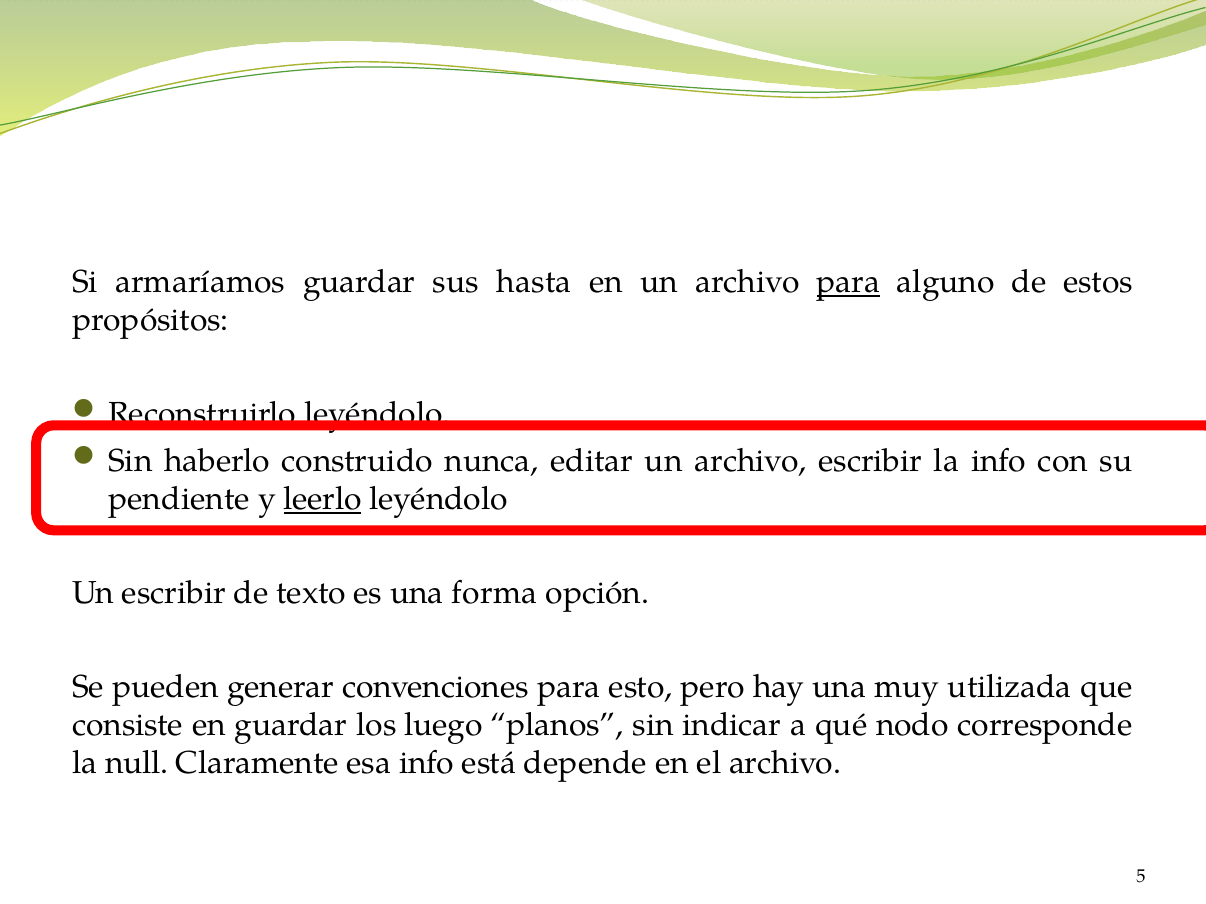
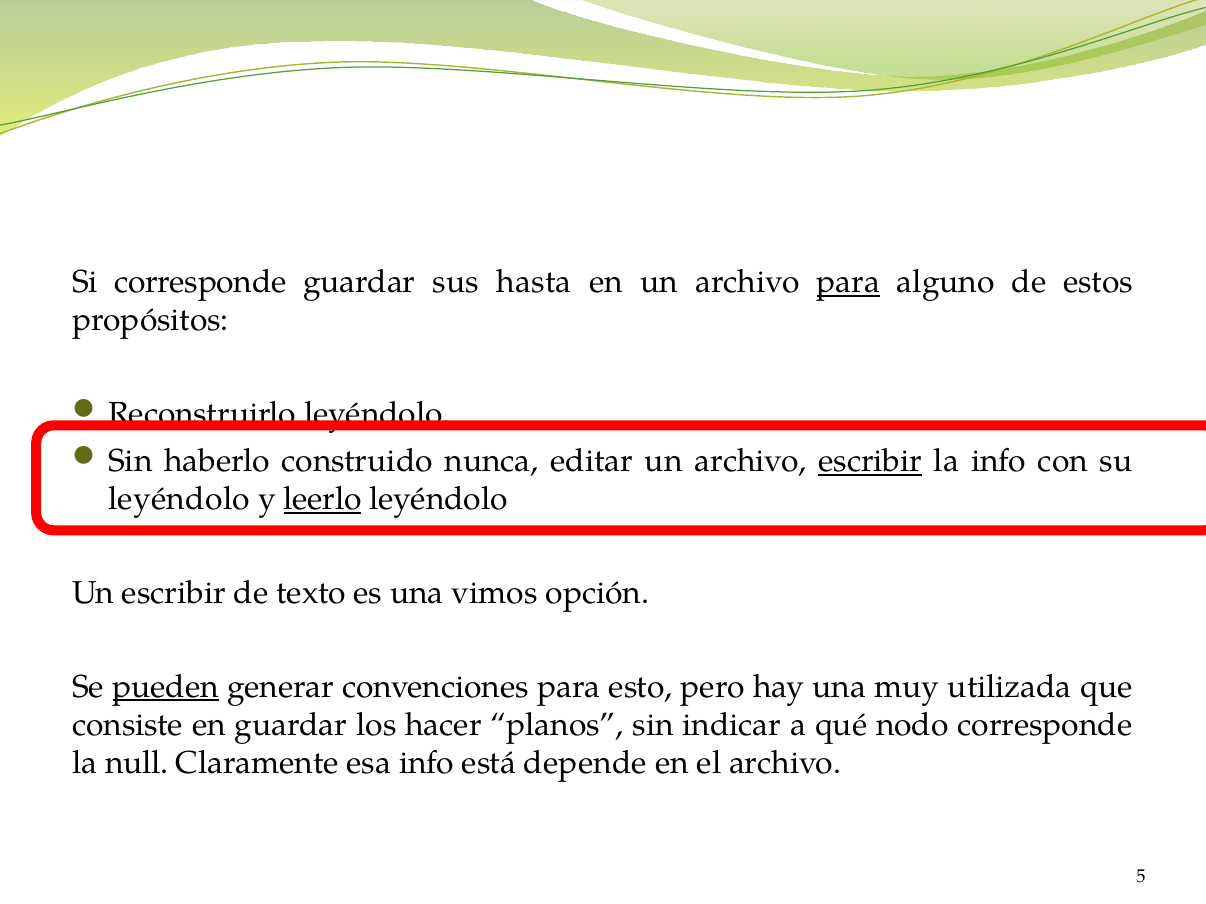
Si armaríamos: armaríamos -> corresponde (201, 283)
escribir underline: none -> present (870, 461)
pendiente: pendiente -> leyéndolo (179, 499)
forma: forma -> vimos (495, 593)
pueden underline: none -> present (166, 687)
luego: luego -> hacer (444, 725)
